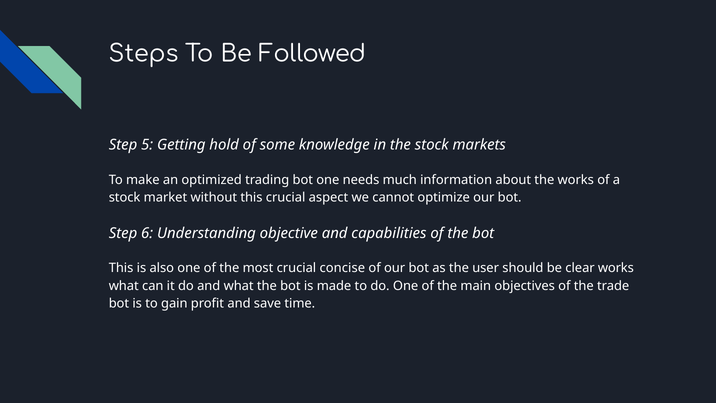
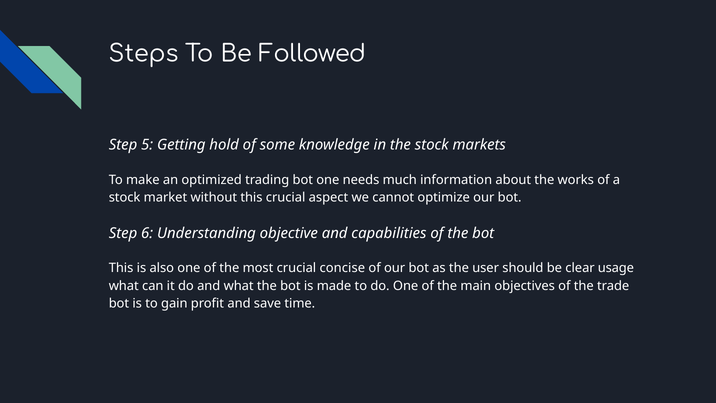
clear works: works -> usage (616, 268)
